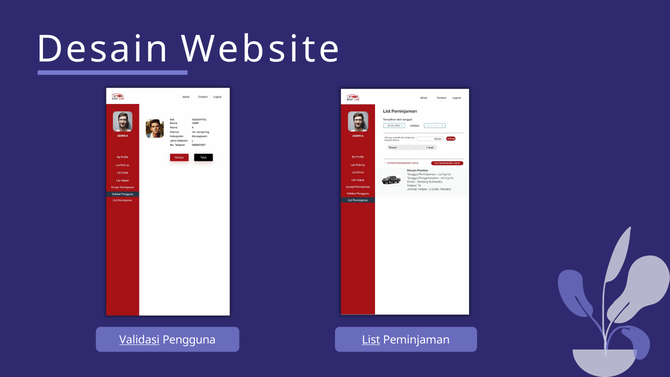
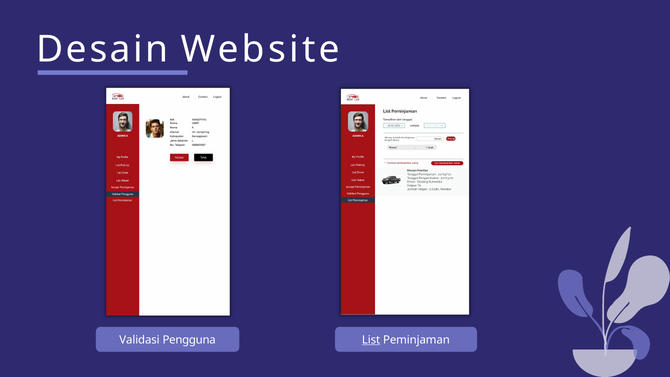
Validasi underline: present -> none (140, 340)
